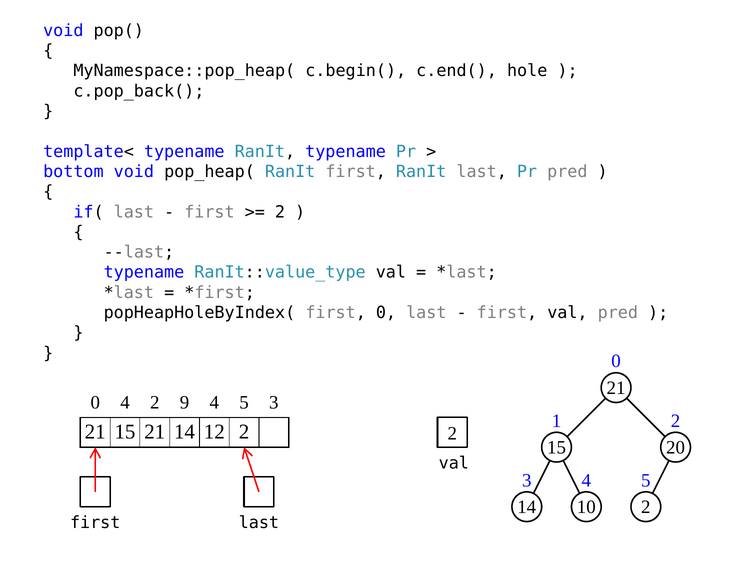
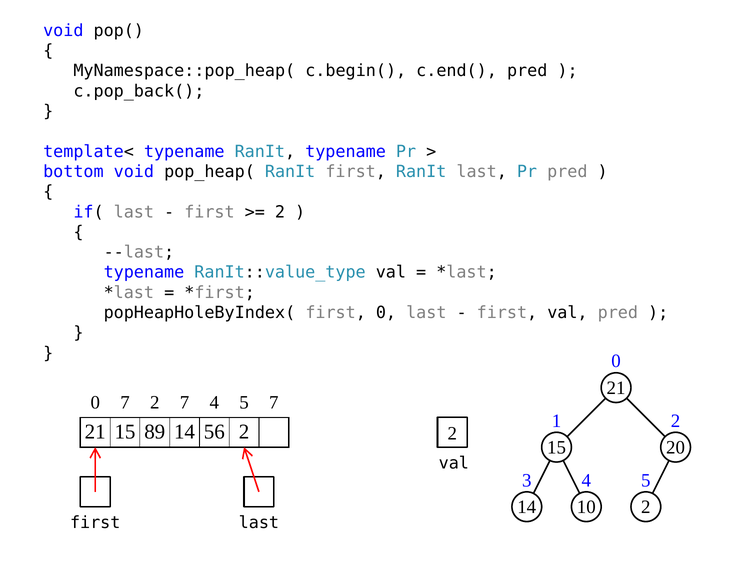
c.end( hole: hole -> pred (527, 71)
0 4: 4 -> 7 (125, 403)
2 9: 9 -> 7 (185, 403)
5 3: 3 -> 7 (274, 403)
15 21: 21 -> 89 (155, 432)
12: 12 -> 56 (214, 432)
